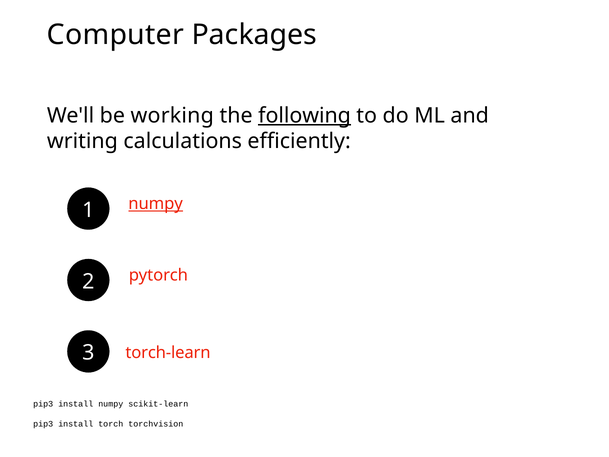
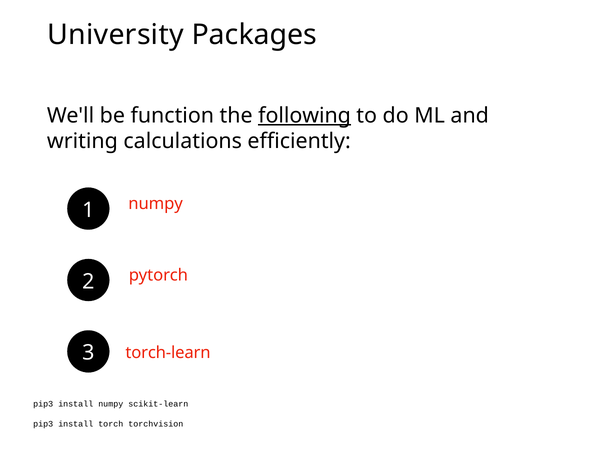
Computer: Computer -> University (115, 35)
working: working -> function (172, 115)
numpy underline: present -> none (156, 204)
